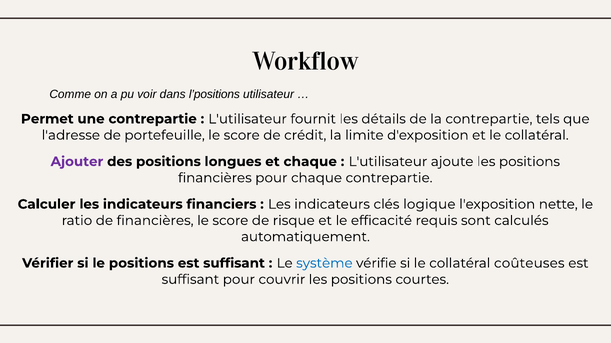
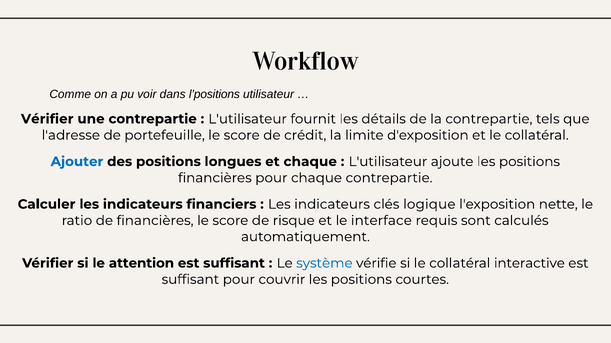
Permet: Permet -> Vérifier (47, 119)
Ajouter colour: purple -> blue (77, 162)
efficacité: efficacité -> interface (381, 221)
le positions: positions -> attention (141, 264)
coûteuses: coûteuses -> interactive (529, 264)
